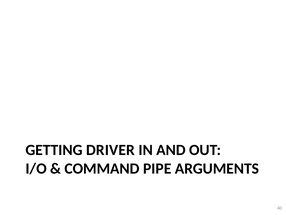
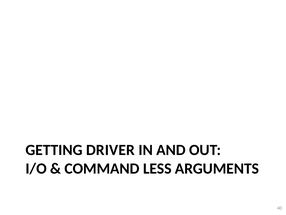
PIPE: PIPE -> LESS (157, 168)
